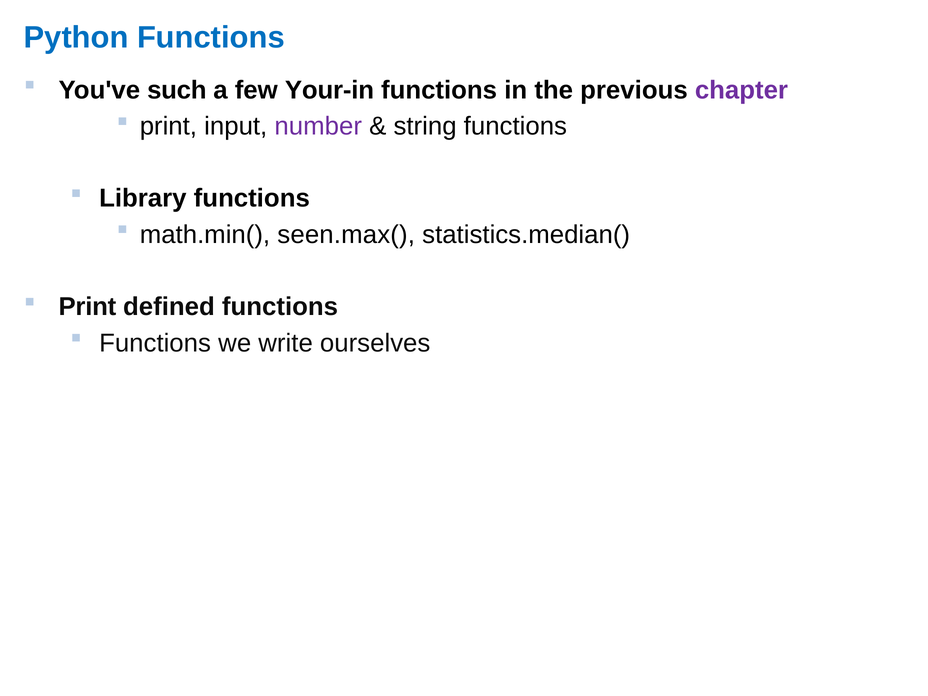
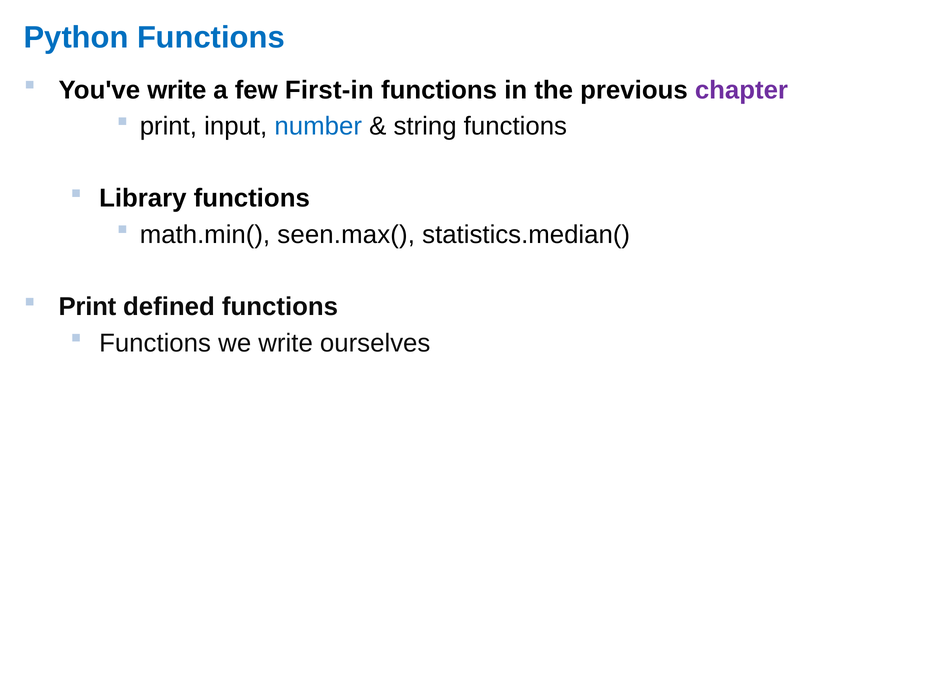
You've such: such -> write (177, 90)
Your-in: Your-in -> First-in (329, 90)
number colour: purple -> blue (318, 126)
